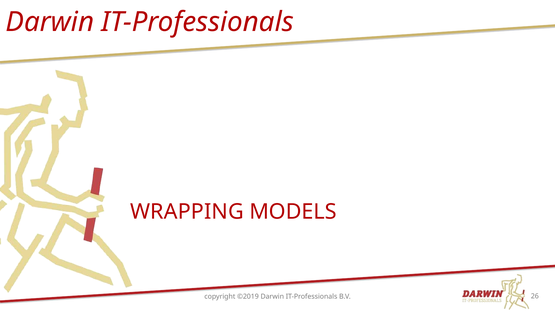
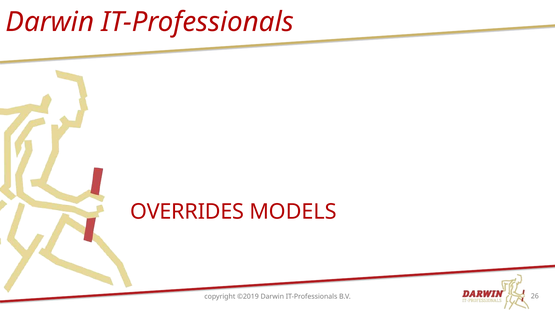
WRAPPING: WRAPPING -> OVERRIDES (187, 212)
